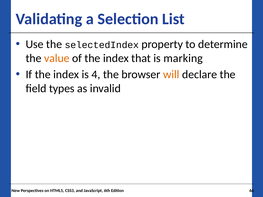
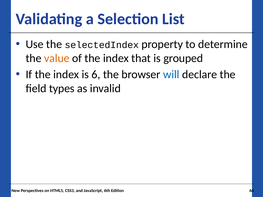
marking: marking -> grouped (183, 58)
4: 4 -> 6 (96, 75)
will colour: orange -> blue (171, 75)
